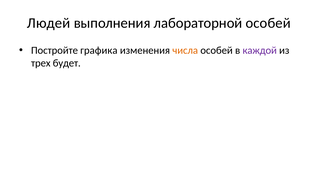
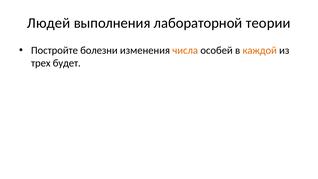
лабораторной особей: особей -> теории (268, 23)
графика: графика -> болезни (99, 50)
каждой colour: purple -> orange (260, 50)
